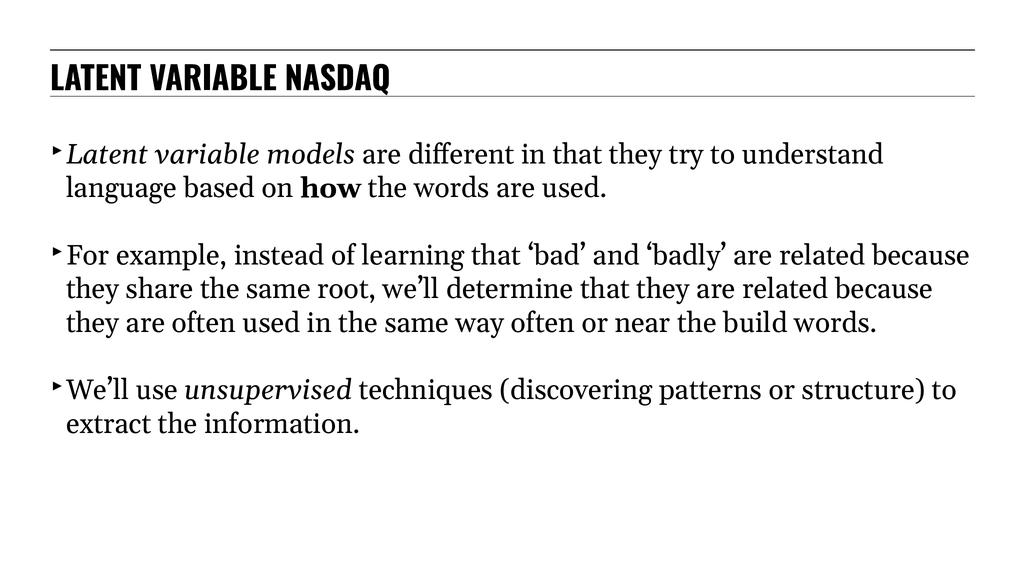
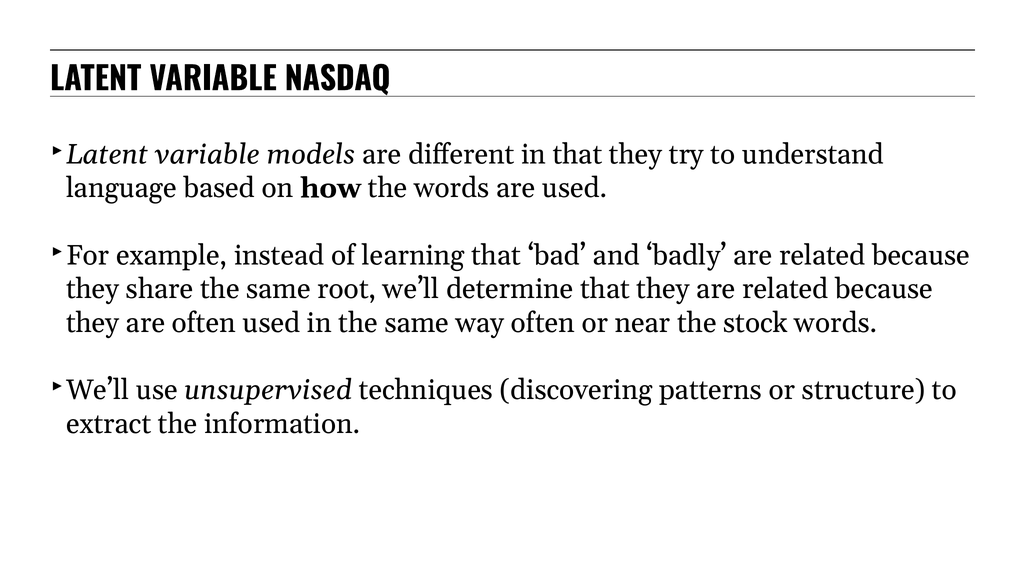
build: build -> stock (756, 323)
